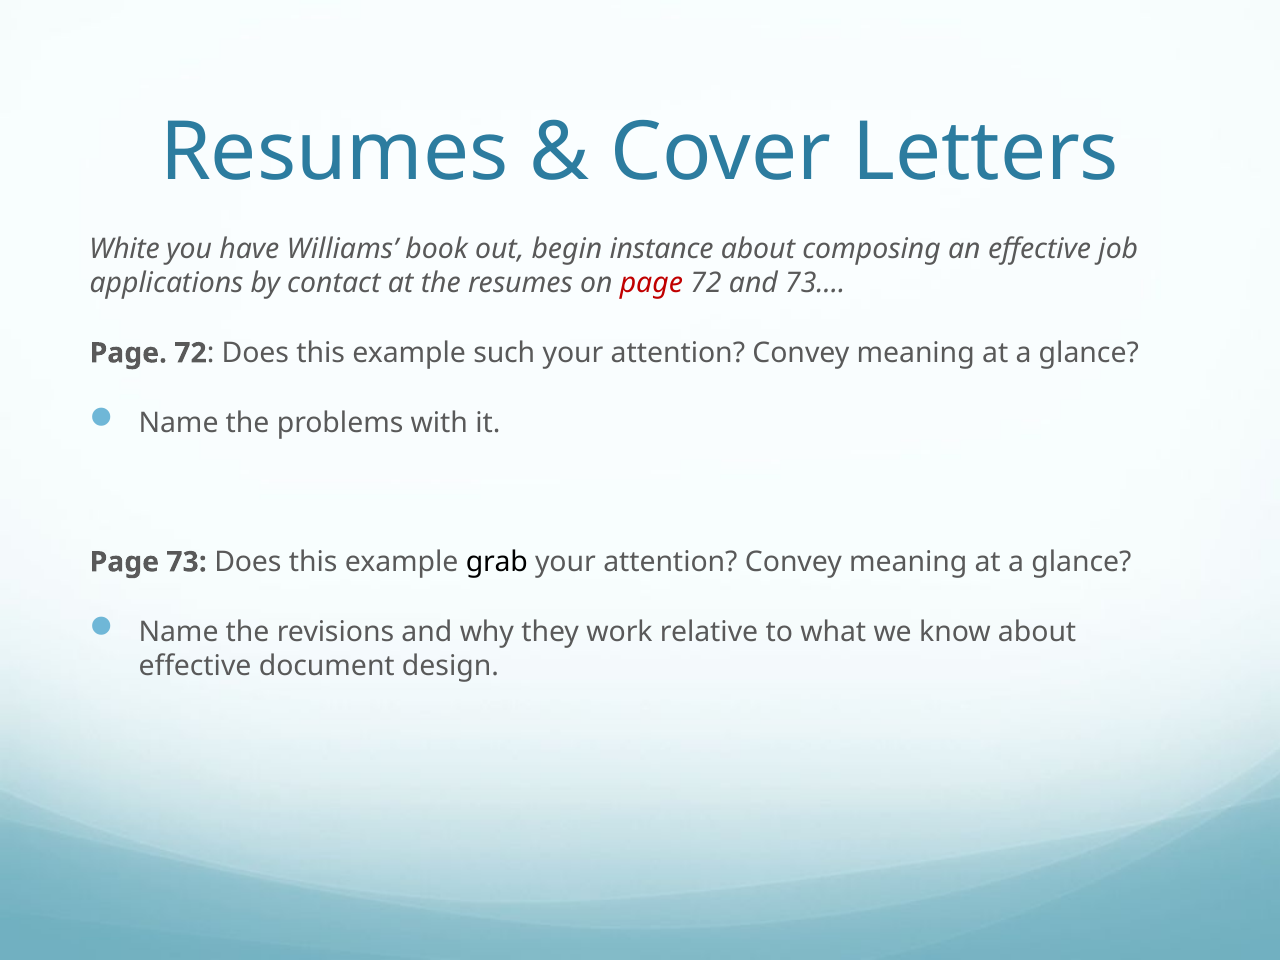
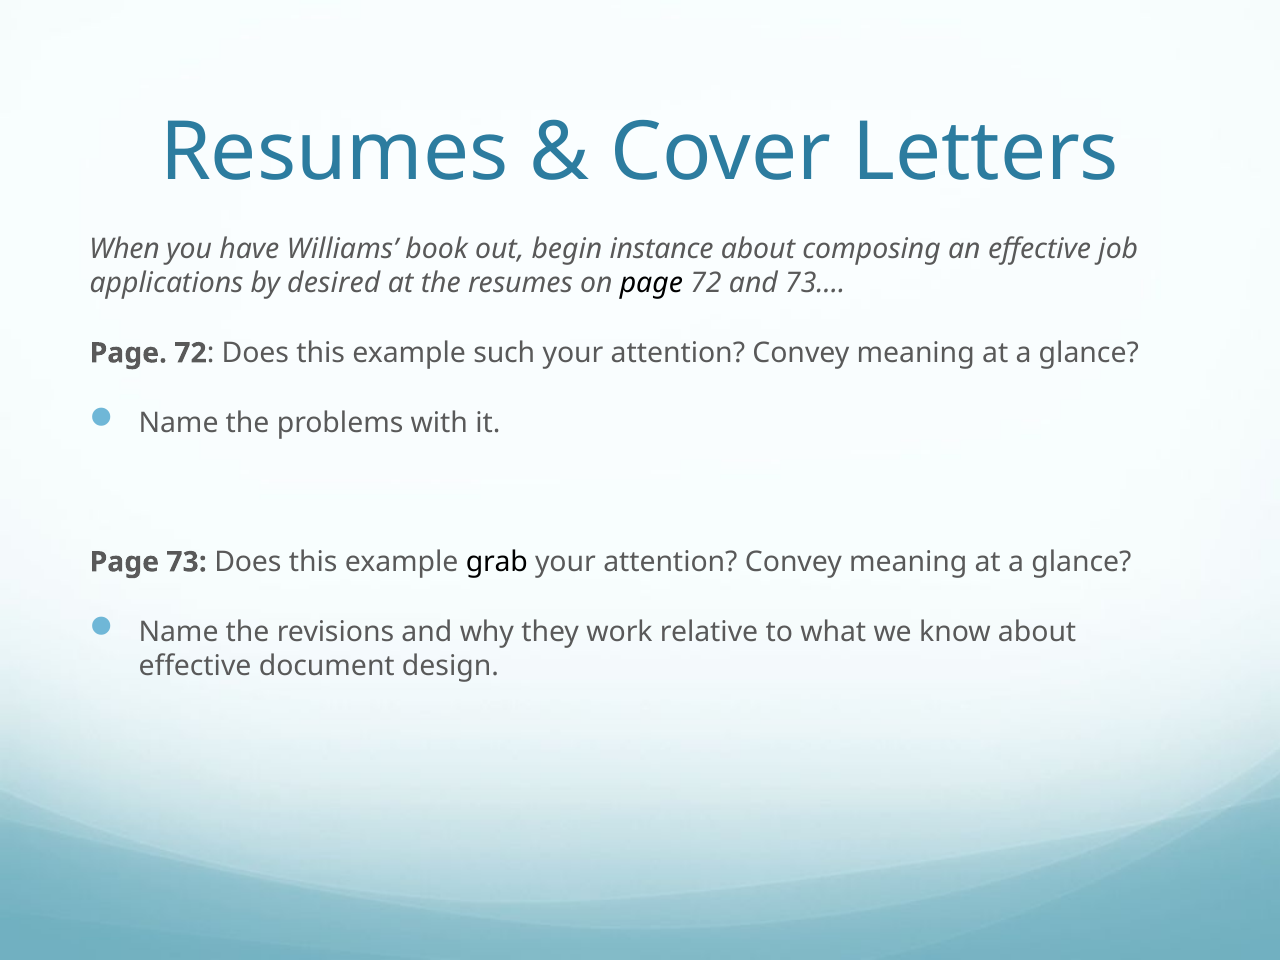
White: White -> When (125, 249)
contact: contact -> desired (334, 283)
page colour: red -> black (651, 283)
